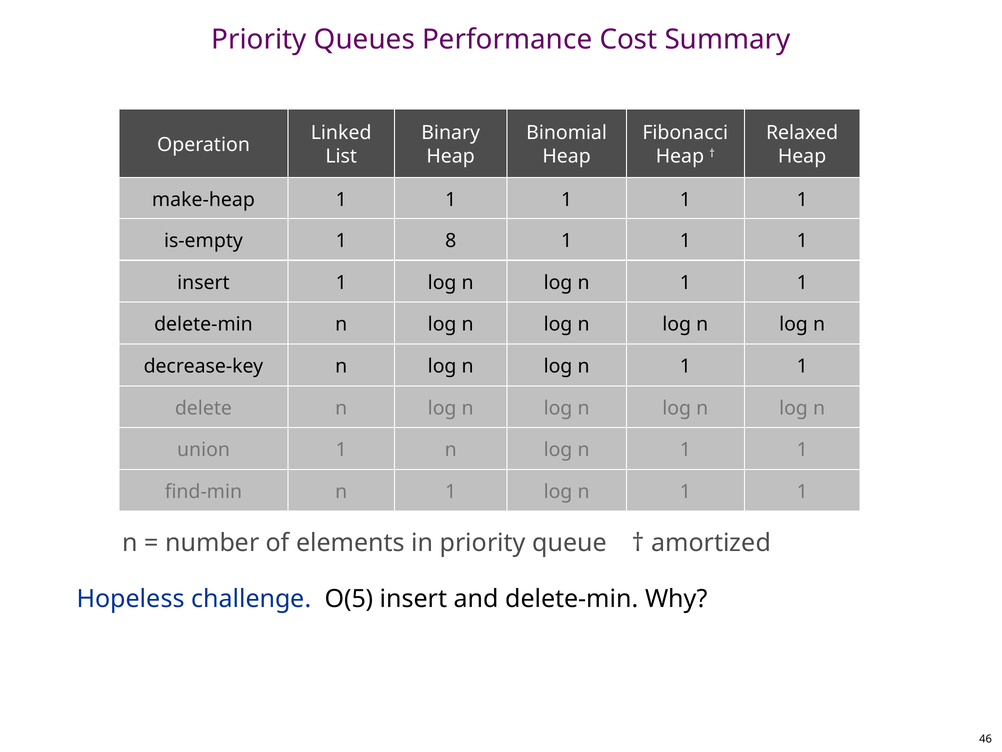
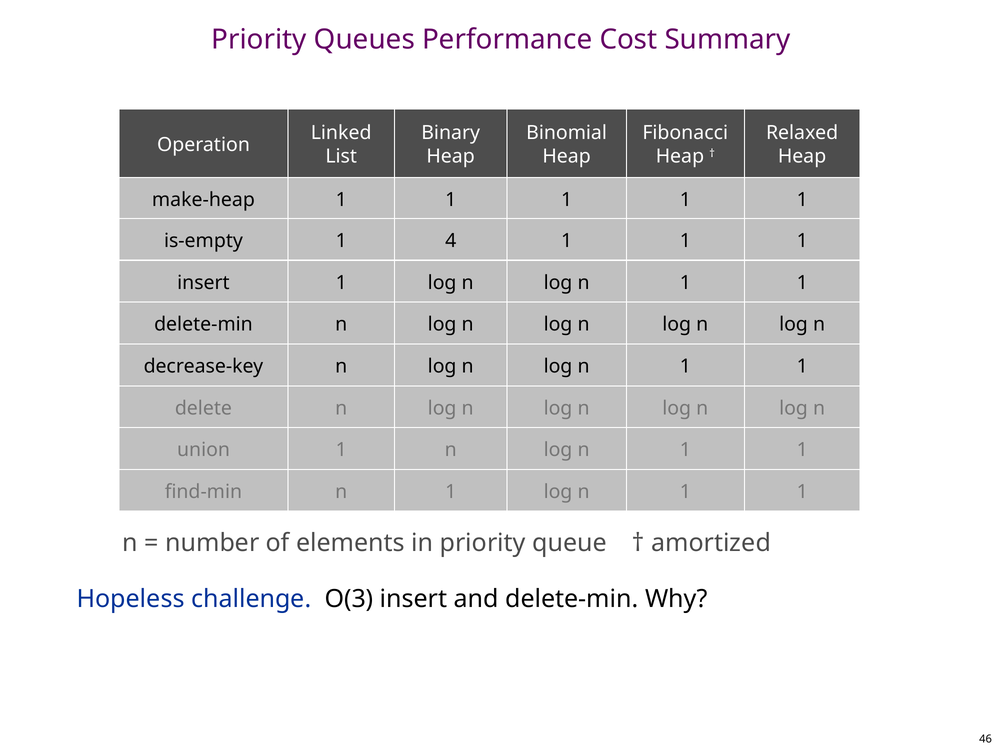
8: 8 -> 4 (451, 240)
O(5: O(5 -> O(3 (349, 598)
